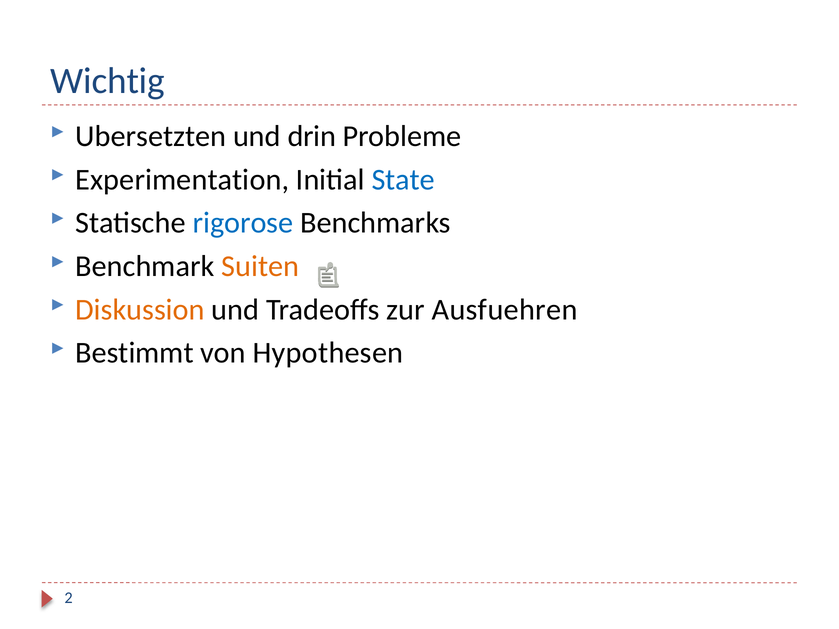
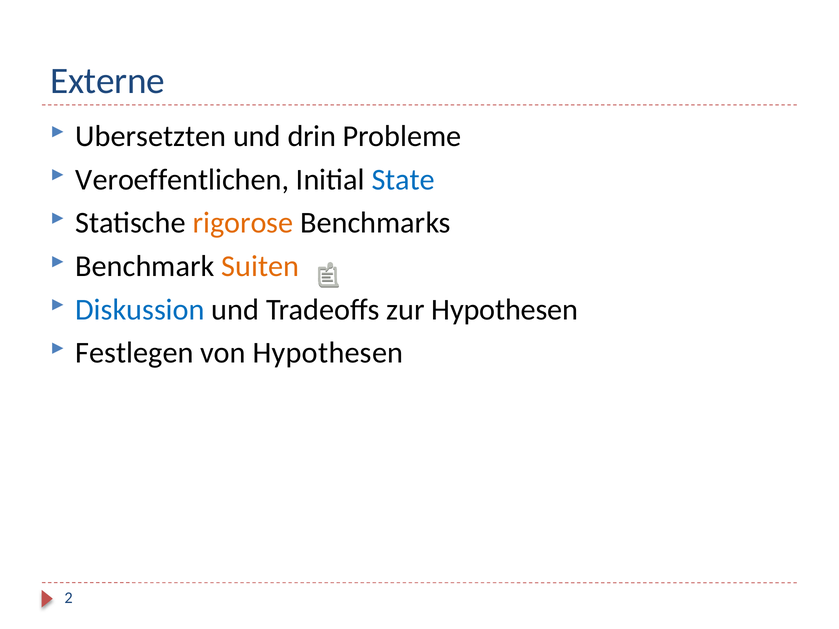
Wichtig: Wichtig -> Externe (108, 81)
Experimentation: Experimentation -> Veroeffentlichen (182, 180)
rigorose colour: blue -> orange (243, 223)
Diskussion colour: orange -> blue (140, 310)
zur Ausfuehren: Ausfuehren -> Hypothesen (505, 310)
Bestimmt: Bestimmt -> Festlegen (134, 353)
